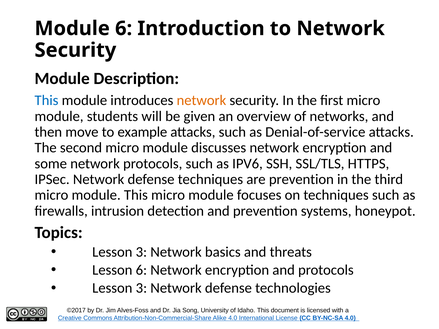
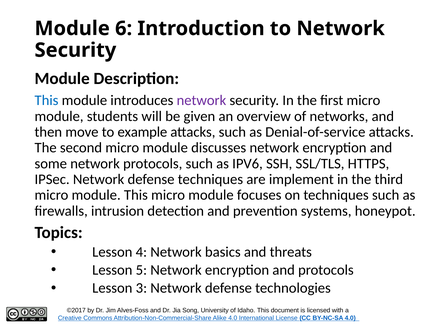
network colour: orange -> purple (201, 100)
are prevention: prevention -> implement (301, 179)
3: 3 -> 4 (141, 252)
Lesson 6: 6 -> 5 (141, 270)
